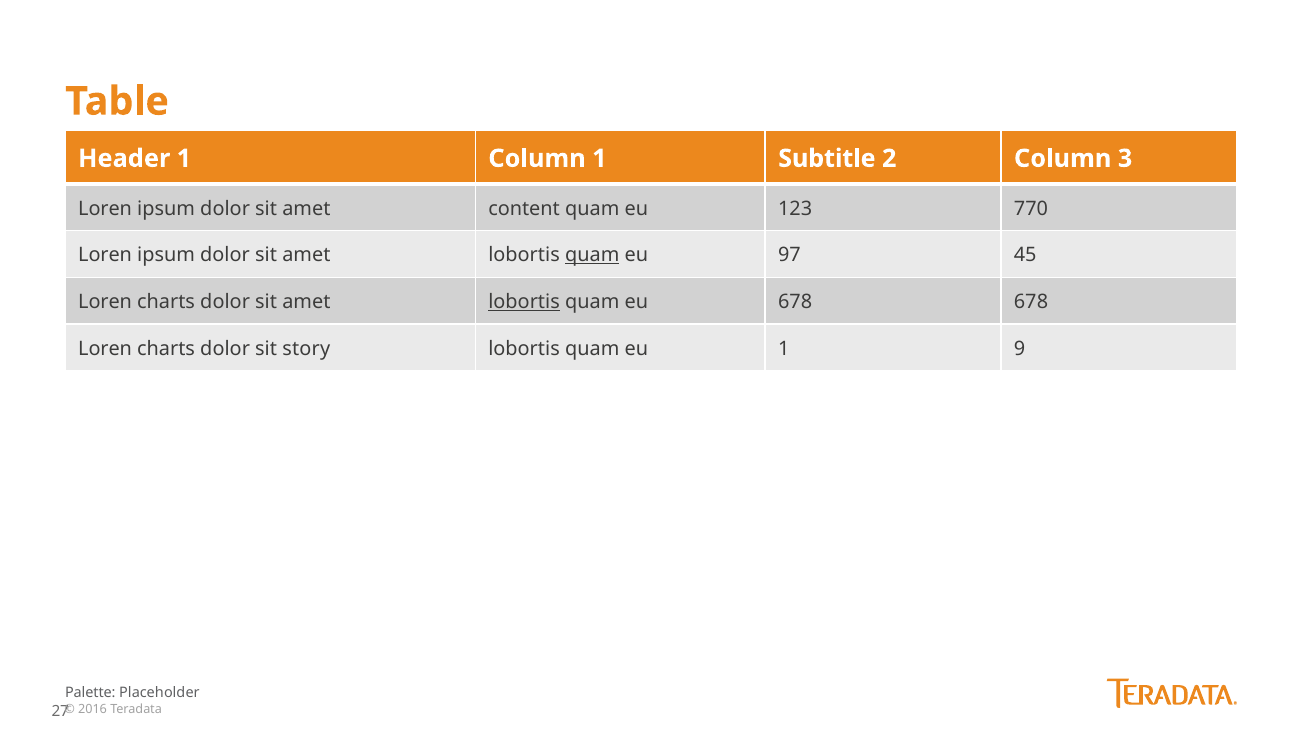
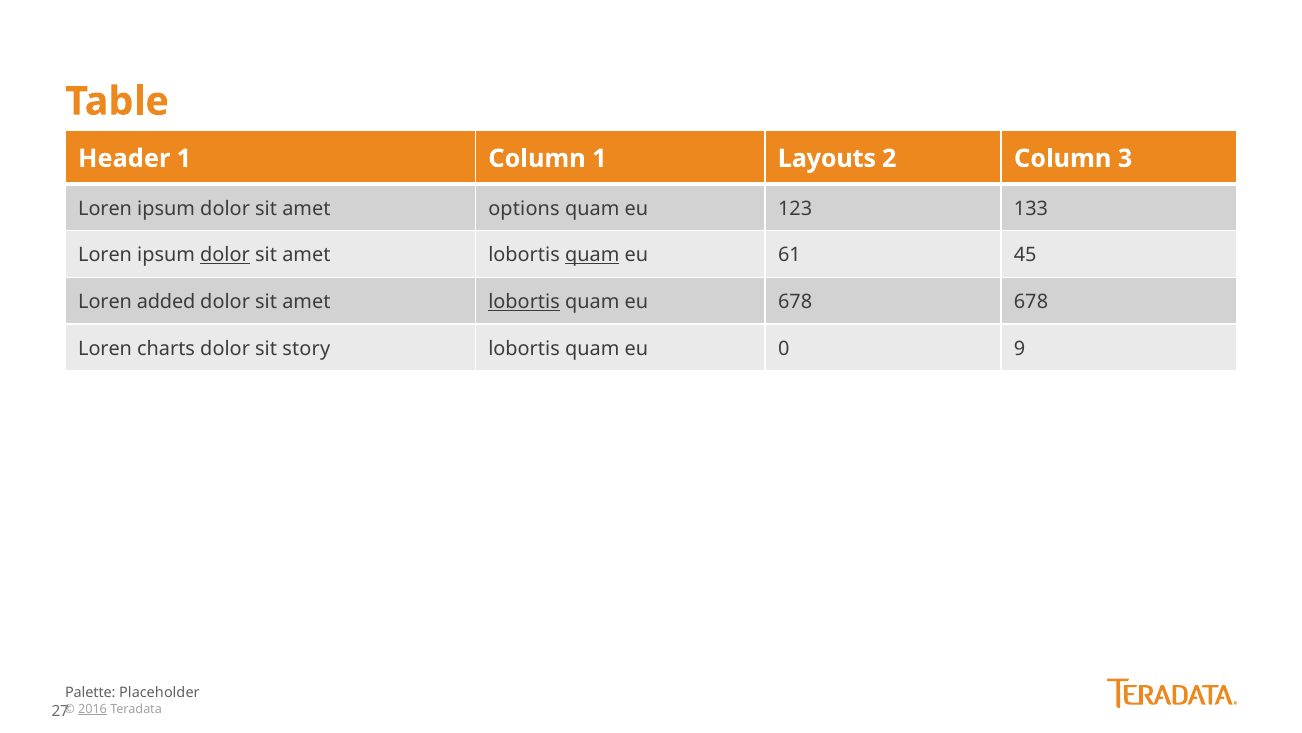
Subtitle: Subtitle -> Layouts (827, 158)
content: content -> options (524, 208)
770: 770 -> 133 (1031, 208)
dolor underline: none -> present (225, 255)
97: 97 -> 61 (789, 255)
charts: charts -> added (166, 302)
eu 1: 1 -> 0 (784, 348)
2016 underline: none -> present (93, 709)
